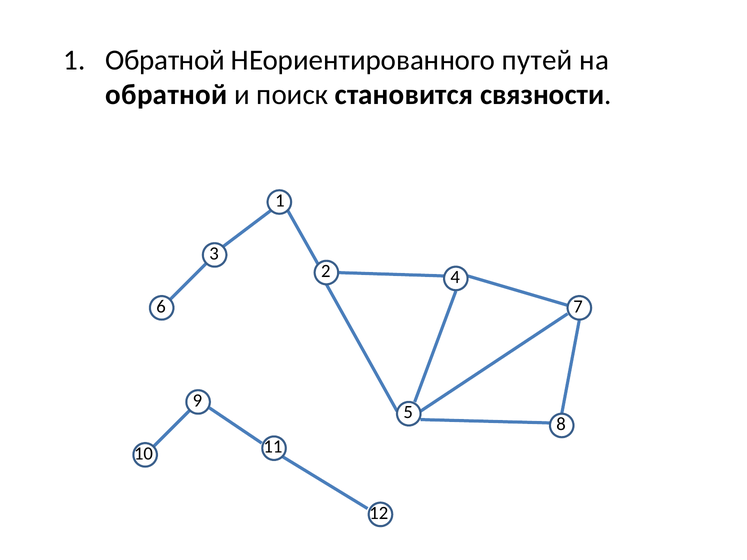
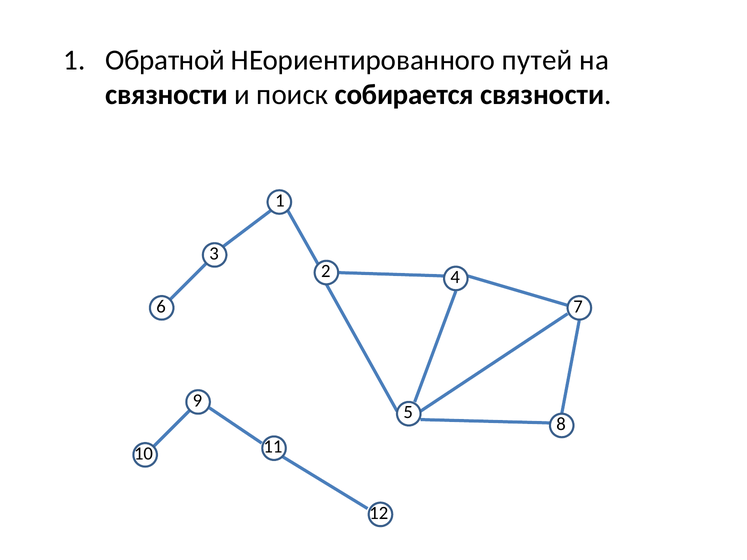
обратной: обратной -> связности (167, 95)
становится: становится -> собирается (404, 95)
